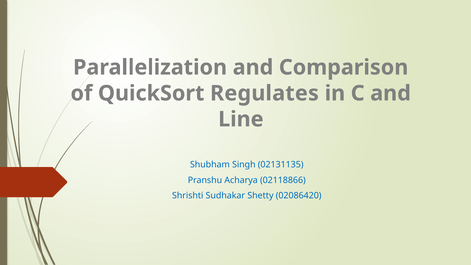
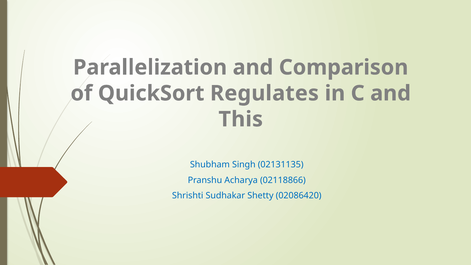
Line: Line -> This (241, 119)
